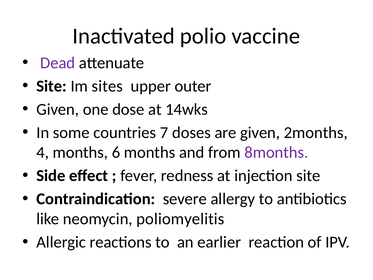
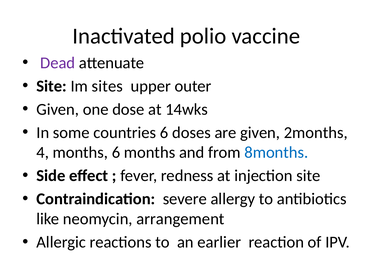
countries 7: 7 -> 6 (164, 132)
8months colour: purple -> blue (276, 152)
poliomyelitis: poliomyelitis -> arrangement (180, 219)
